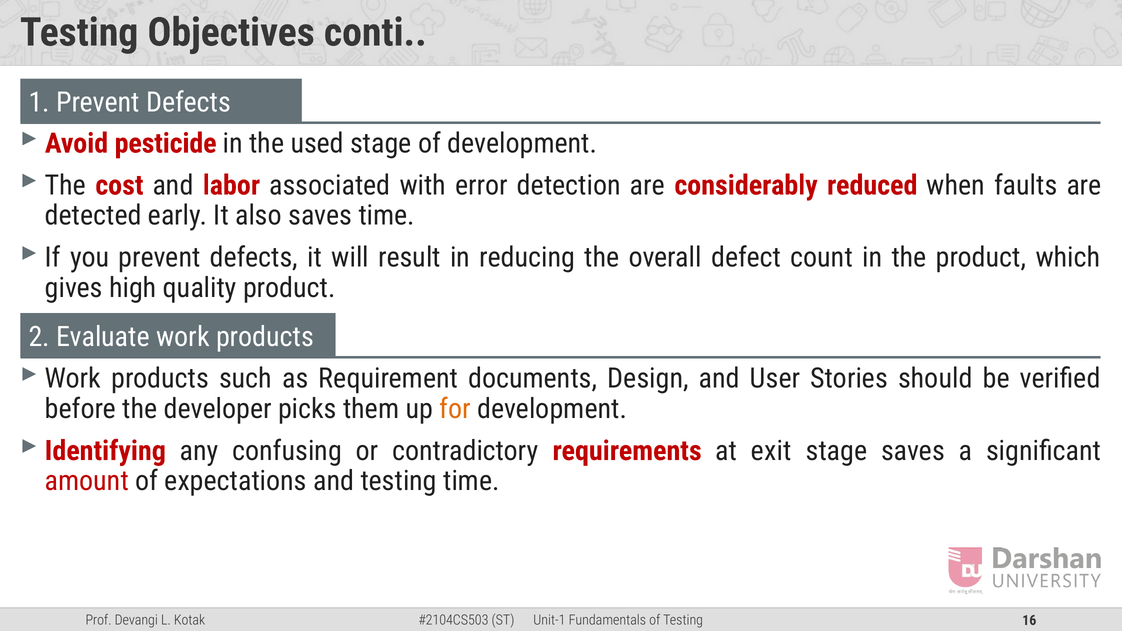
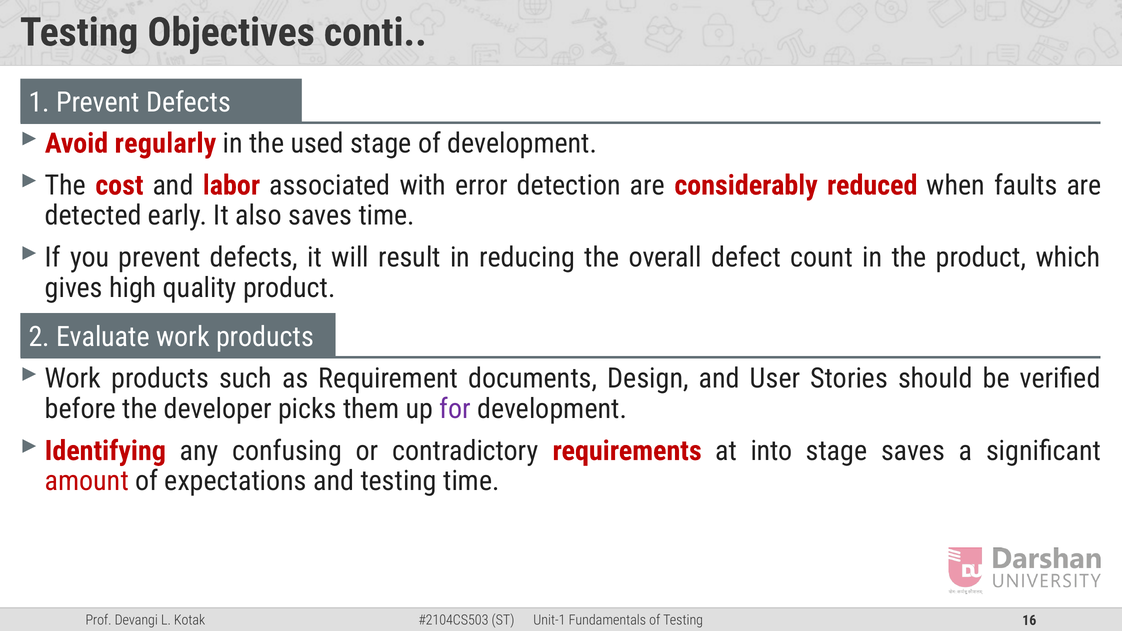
pesticide: pesticide -> regularly (165, 143)
for colour: orange -> purple (455, 409)
exit: exit -> into (772, 451)
